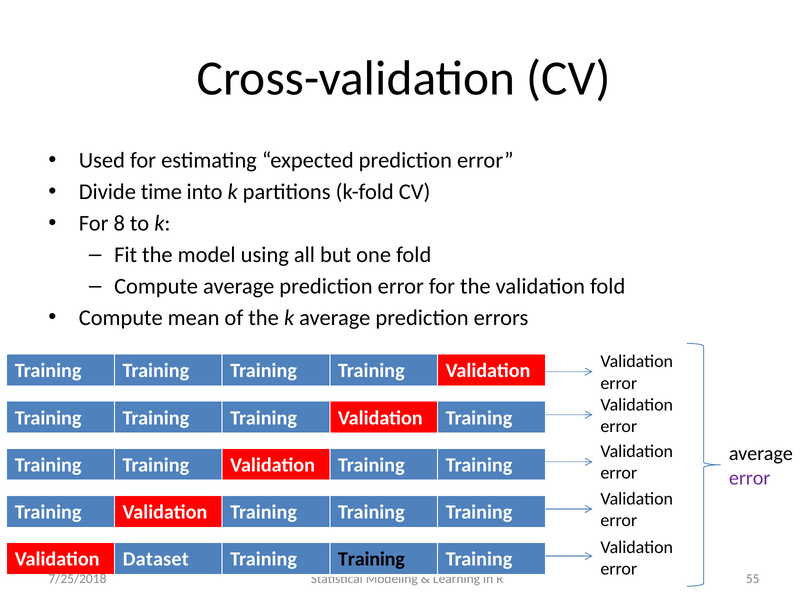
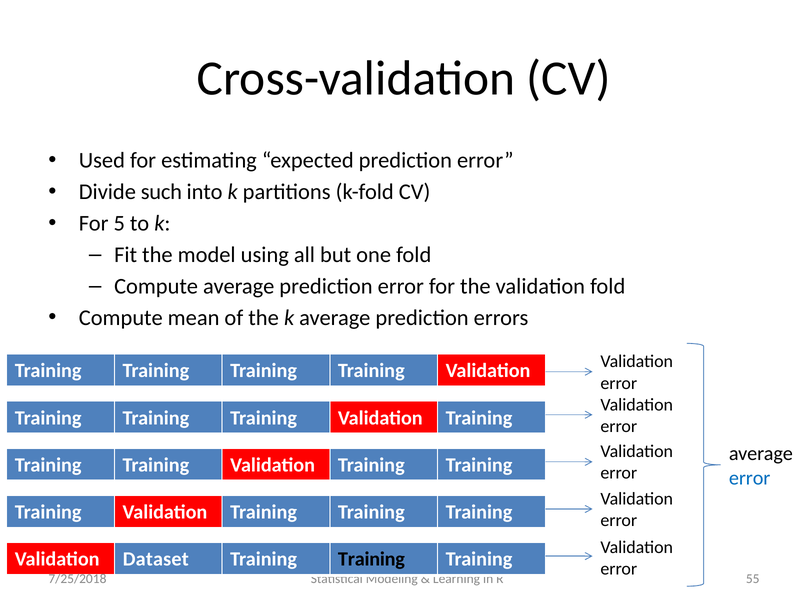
time: time -> such (161, 192)
8: 8 -> 5 (119, 223)
error colour: purple -> blue (750, 478)
